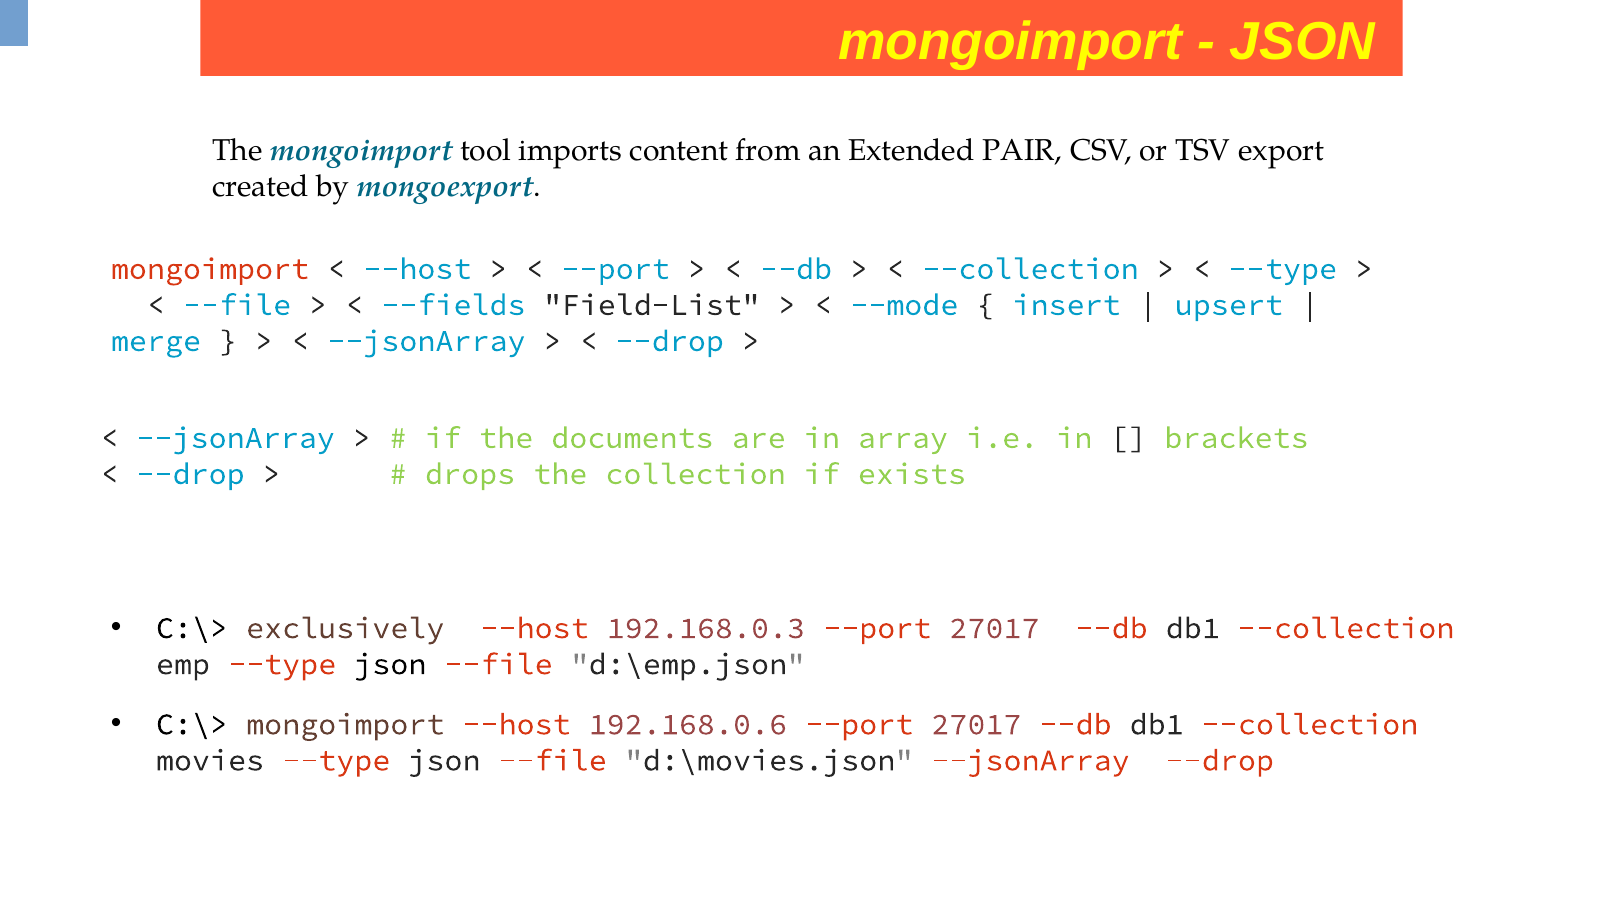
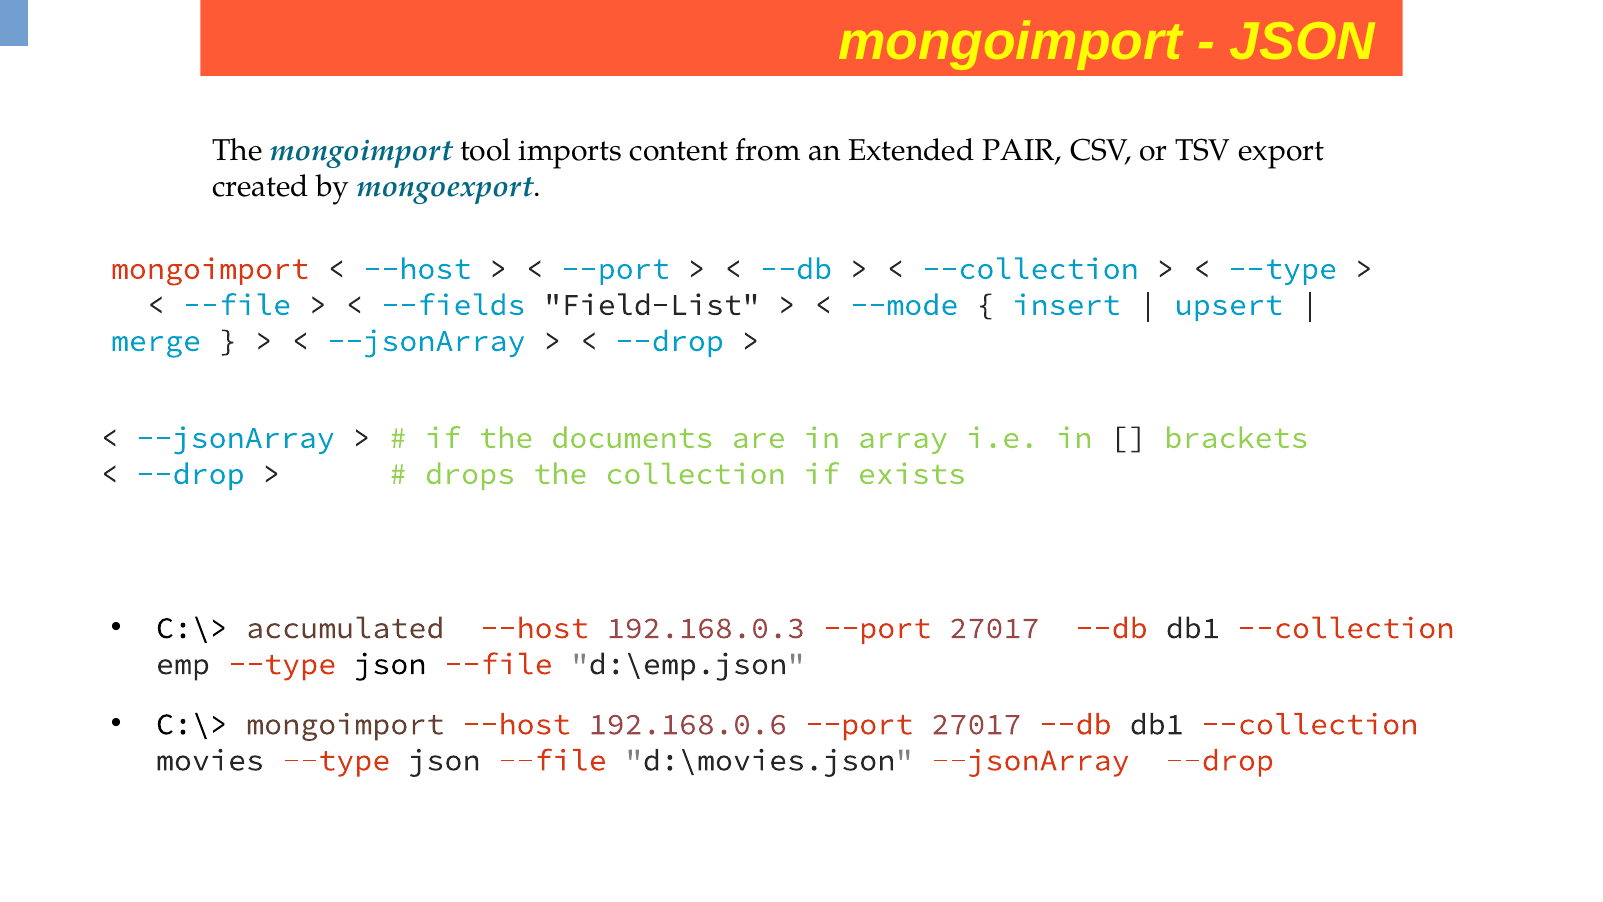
exclusively: exclusively -> accumulated (345, 628)
